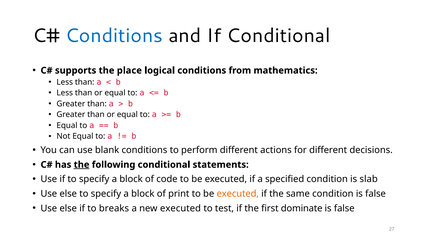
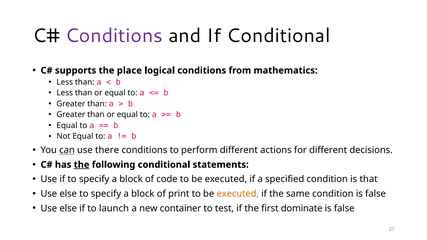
Conditions colour: blue -> purple (114, 36)
can underline: none -> present (67, 150)
blank: blank -> there (107, 150)
slab: slab -> that (369, 179)
breaks: breaks -> launch (114, 208)
new executed: executed -> container (181, 208)
